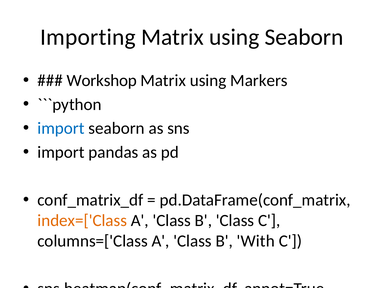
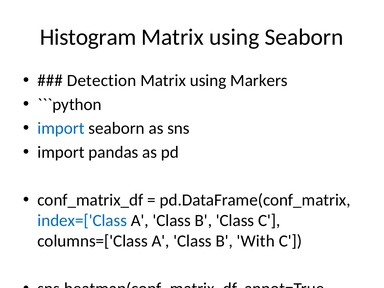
Importing: Importing -> Histogram (88, 37)
Workshop: Workshop -> Detection (102, 81)
index=['Class colour: orange -> blue (82, 221)
